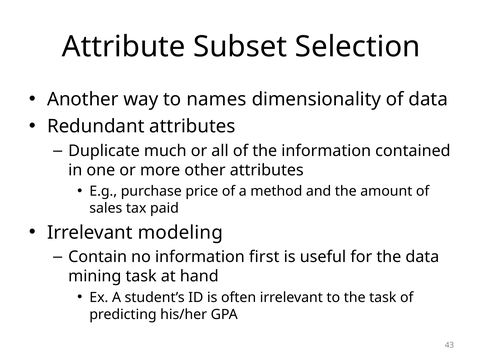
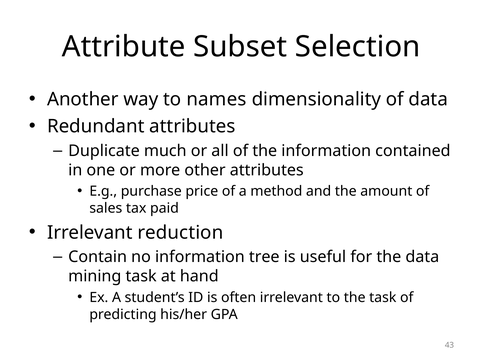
modeling: modeling -> reduction (180, 233)
first: first -> tree (264, 257)
